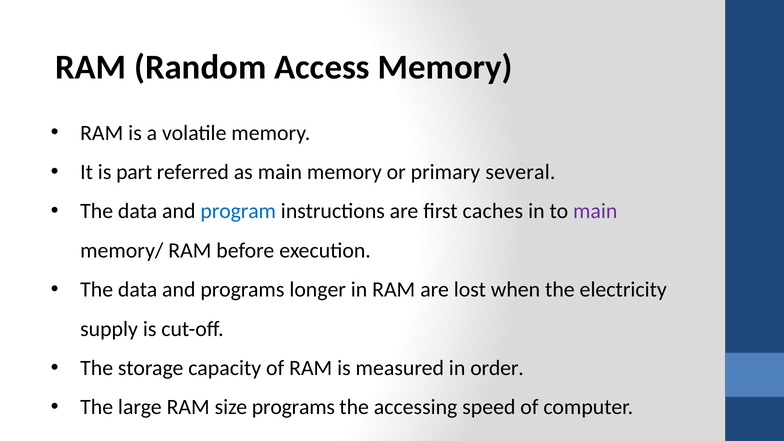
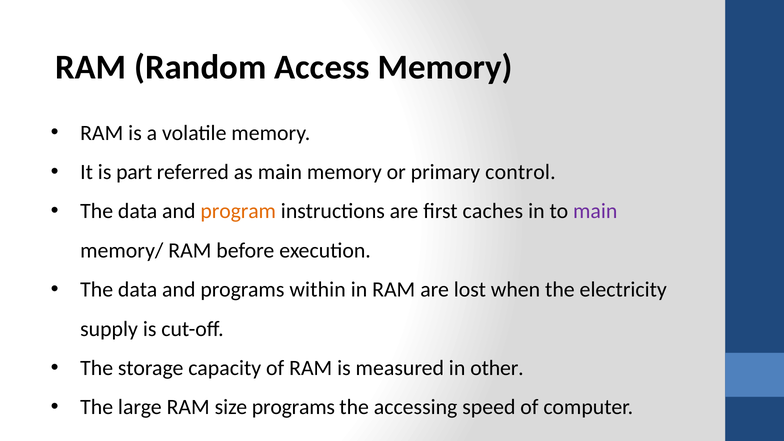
several: several -> control (520, 172)
program colour: blue -> orange (238, 211)
longer: longer -> within (318, 290)
order: order -> other (497, 368)
